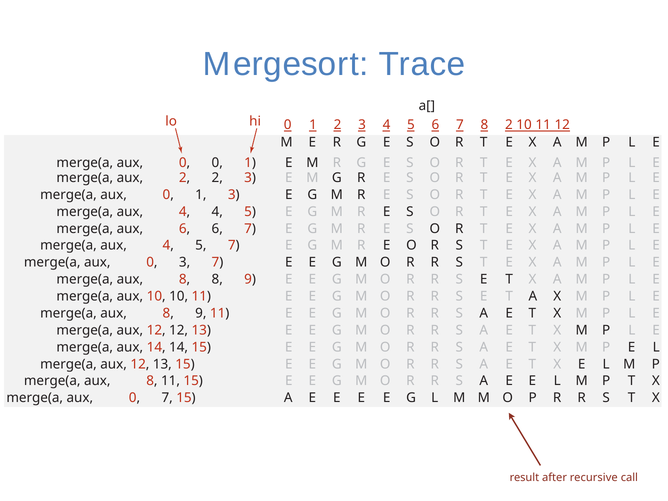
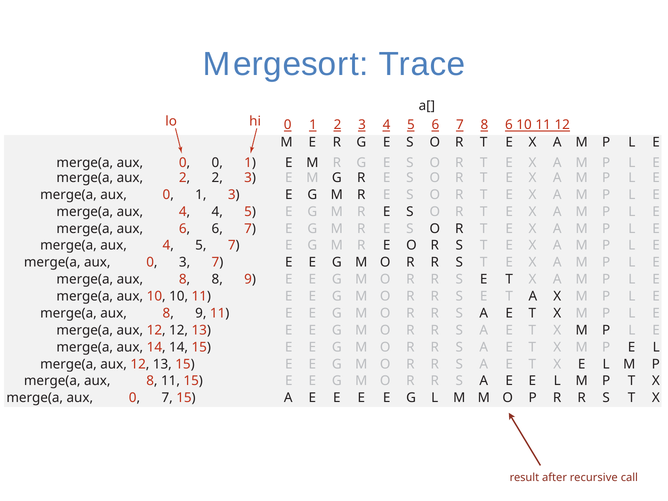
8 2: 2 -> 6 (509, 125)
